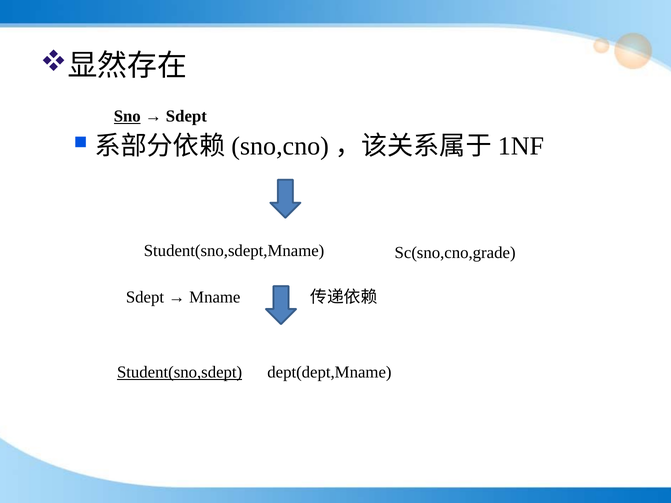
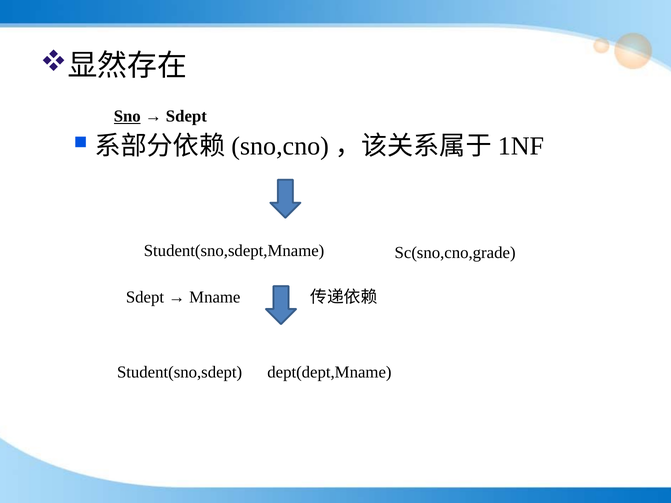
Student(sno,sdept underline: present -> none (180, 372)
